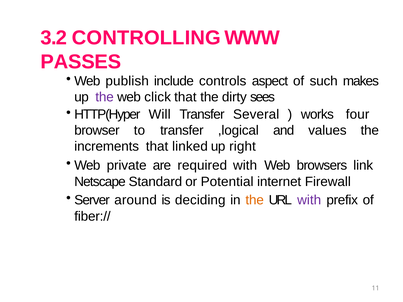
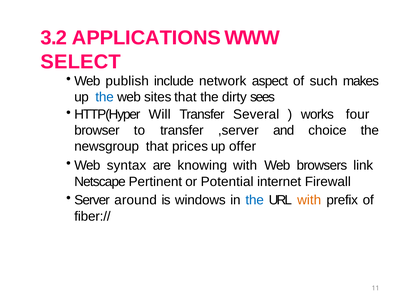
CONTROLLING: CONTROLLING -> APPLICATIONS (146, 38)
PASSES: PASSES -> SELECT (81, 62)
controls: controls -> network (223, 81)
the colour: purple -> blue (105, 97)
click: click -> sites (158, 97)
,logical: ,logical -> ,server (238, 131)
values: values -> choice (327, 131)
increments: increments -> newsgroup (107, 147)
linked: linked -> prices (190, 147)
right: right -> offer (243, 147)
private: private -> syntax (127, 166)
required: required -> knowing (202, 166)
Standard: Standard -> Pertinent (155, 182)
deciding: deciding -> windows (200, 200)
the colour: orange -> blue (255, 200)
with colour: purple -> orange (309, 200)
